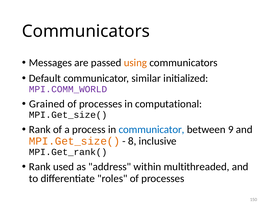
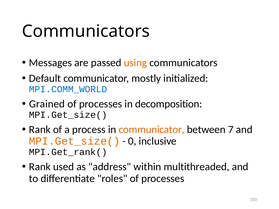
similar: similar -> mostly (146, 78)
MPI.COMM_WORLD colour: purple -> blue (68, 89)
computational: computational -> decomposition (169, 104)
communicator colour: blue -> orange (152, 130)
9: 9 -> 7 (231, 130)
8: 8 -> 0 (132, 141)
